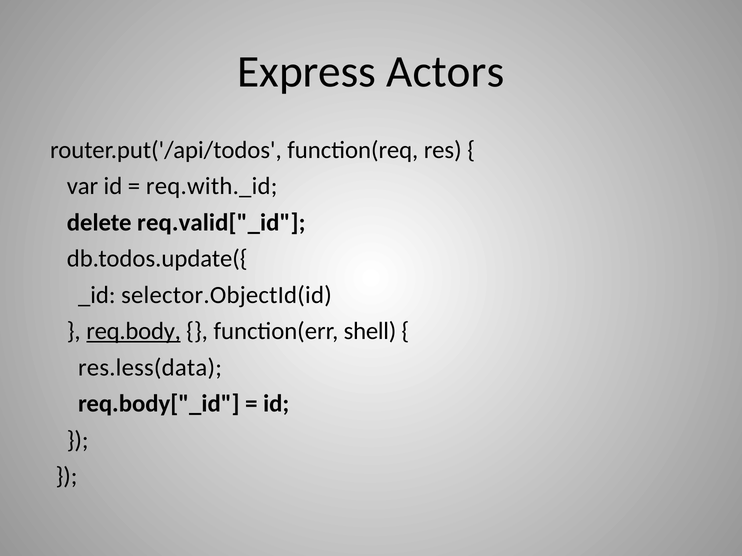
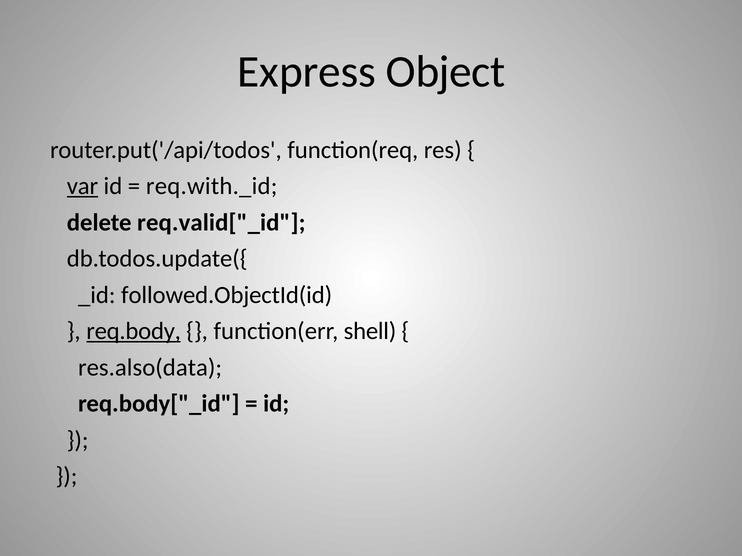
Actors: Actors -> Object (446, 72)
var underline: none -> present (82, 186)
selector.ObjectId(id: selector.ObjectId(id -> followed.ObjectId(id (227, 295)
res.less(data: res.less(data -> res.also(data (150, 368)
